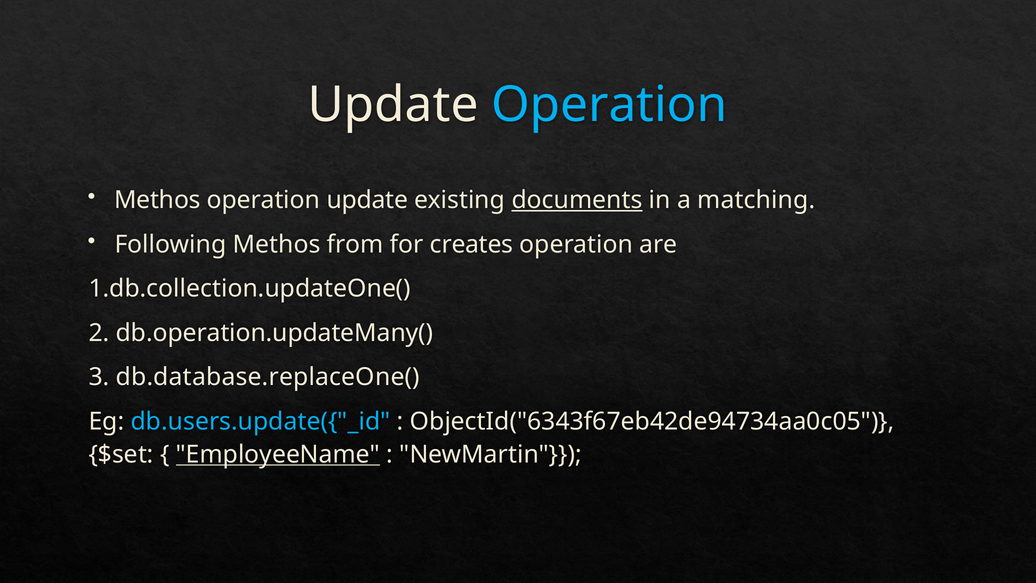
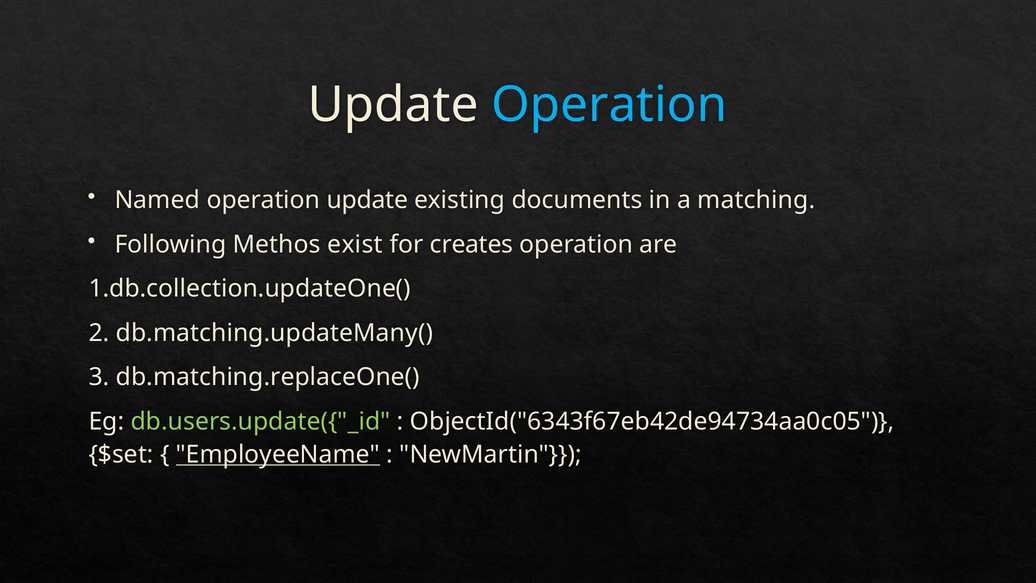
Methos: Methos -> Named (157, 200)
documents underline: present -> none (577, 200)
from: from -> exist (355, 244)
db.operation.updateMany(: db.operation.updateMany( -> db.matching.updateMany( (274, 333)
db.database.replaceOne(: db.database.replaceOne( -> db.matching.replaceOne( (268, 377)
db.users.update({"_id colour: light blue -> light green (261, 421)
